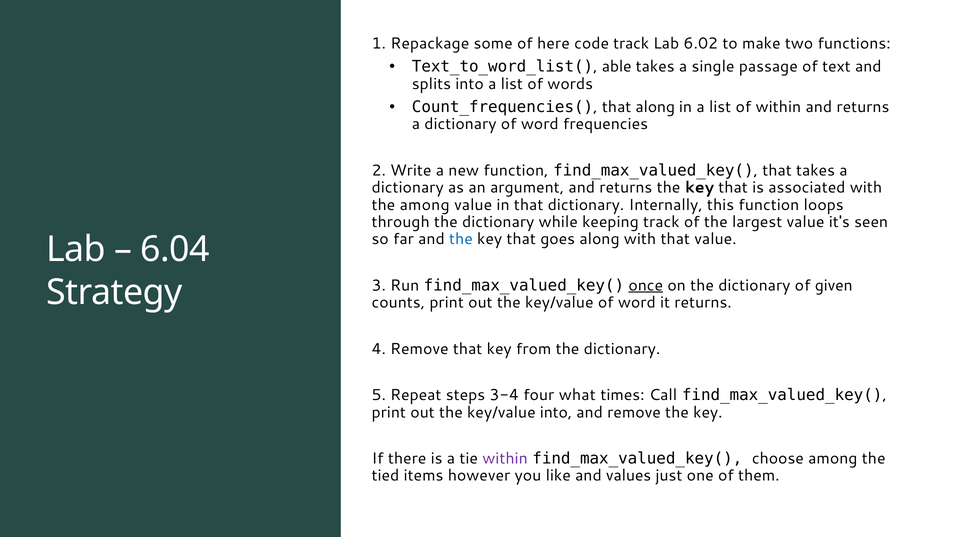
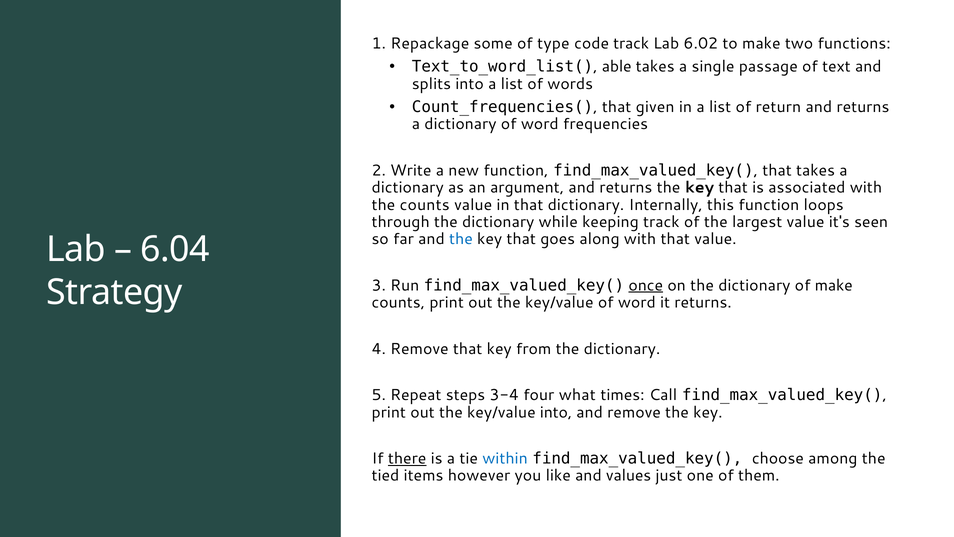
here: here -> type (553, 43)
that along: along -> given (655, 107)
of within: within -> return (778, 107)
the among: among -> counts (425, 205)
of given: given -> make (834, 285)
there underline: none -> present (407, 458)
within colour: purple -> blue (505, 458)
